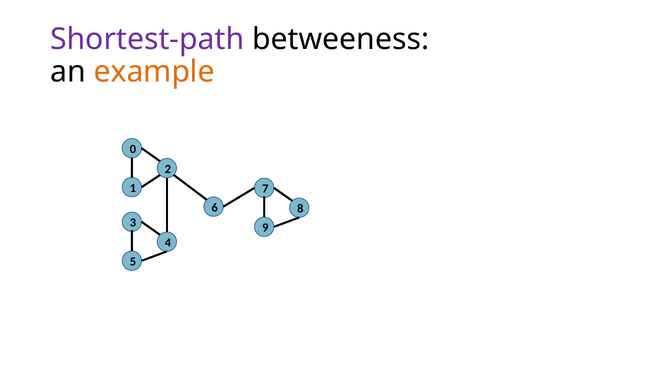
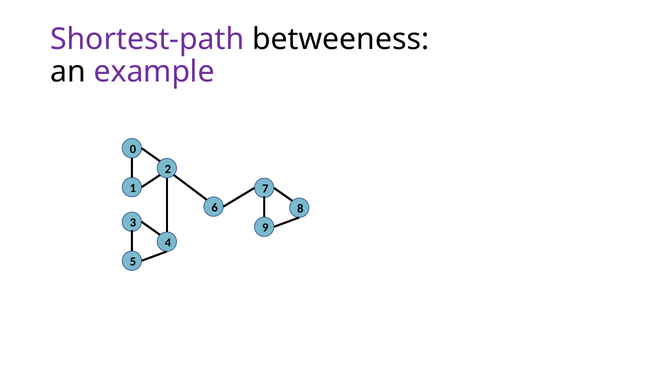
example colour: orange -> purple (154, 72)
